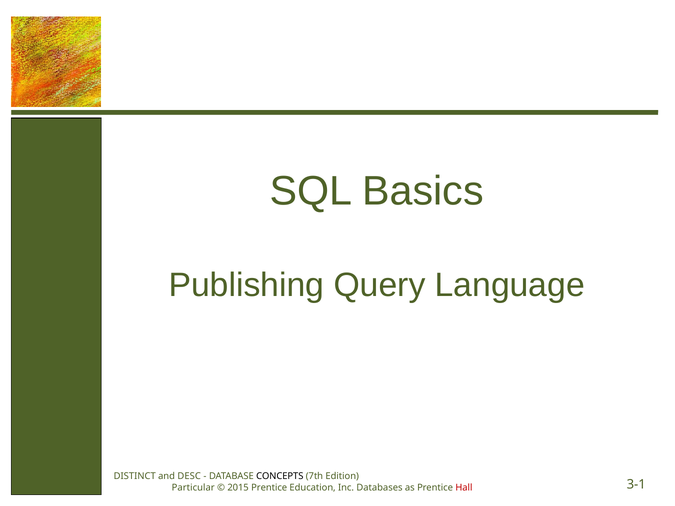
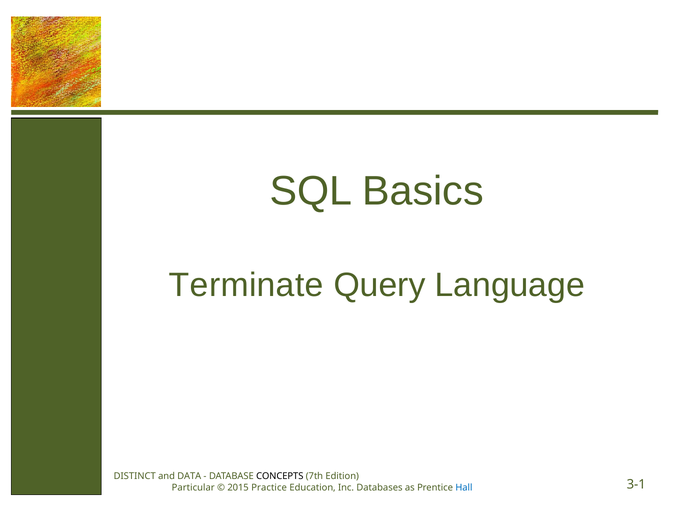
Publishing: Publishing -> Terminate (246, 285)
DESC: DESC -> DATA (189, 477)
2015 Prentice: Prentice -> Practice (269, 488)
Hall colour: red -> blue (464, 488)
